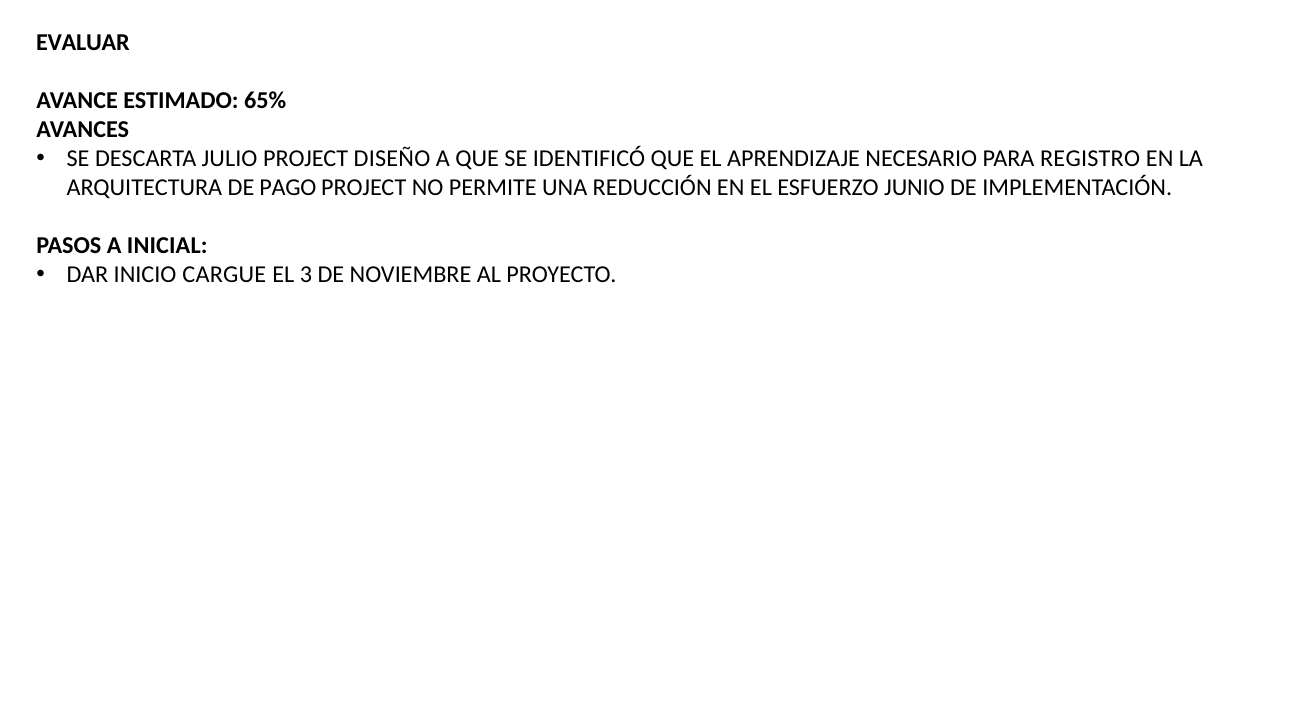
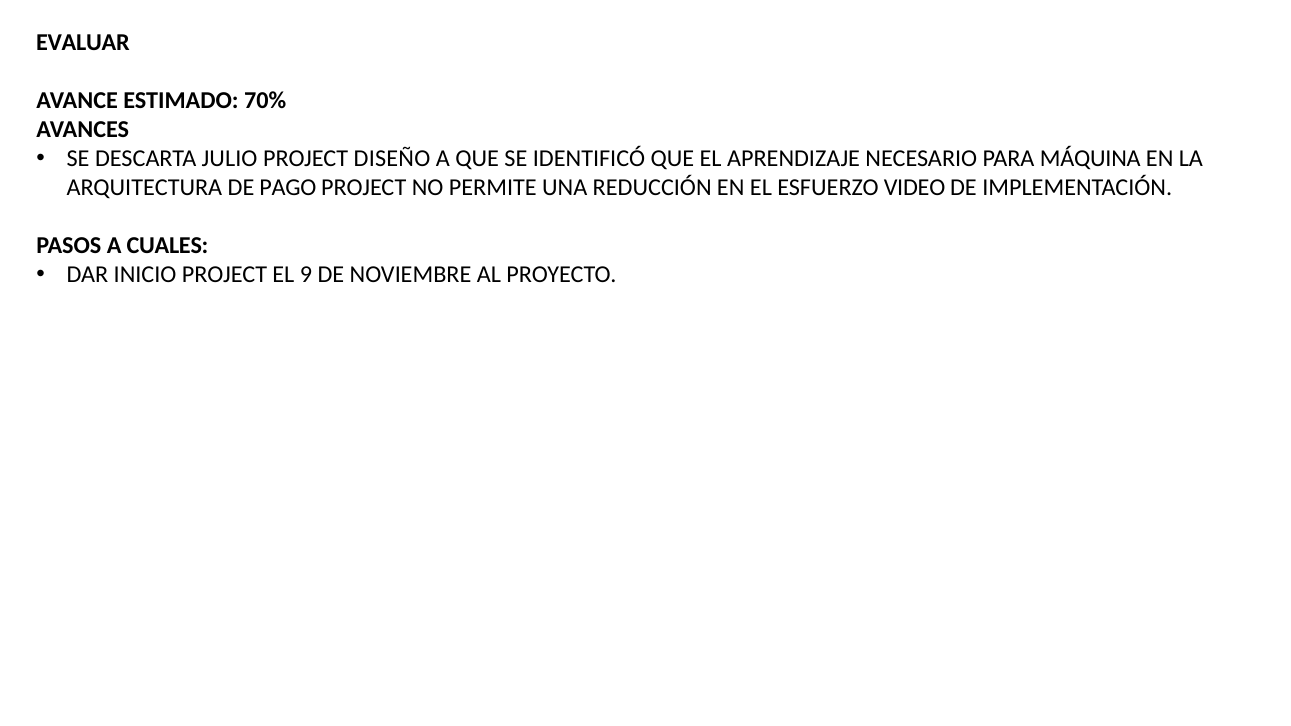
65%: 65% -> 70% (265, 101)
REGISTRO: REGISTRO -> MÁQUINA (1090, 159)
JUNIO: JUNIO -> VIDEO (915, 188)
INICIAL: INICIAL -> CUALES (167, 246)
INICIO CARGUE: CARGUE -> PROJECT (224, 275)
3: 3 -> 9 (306, 275)
